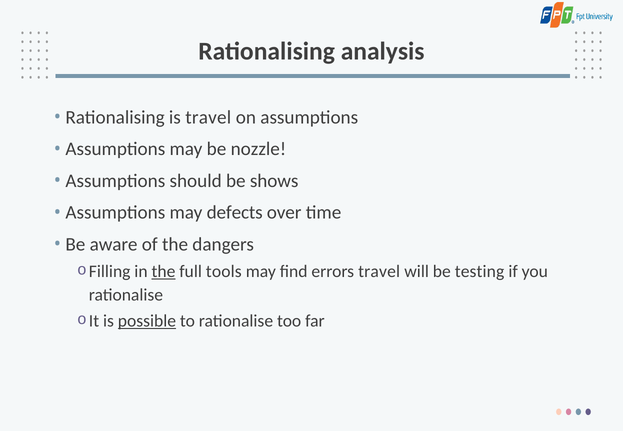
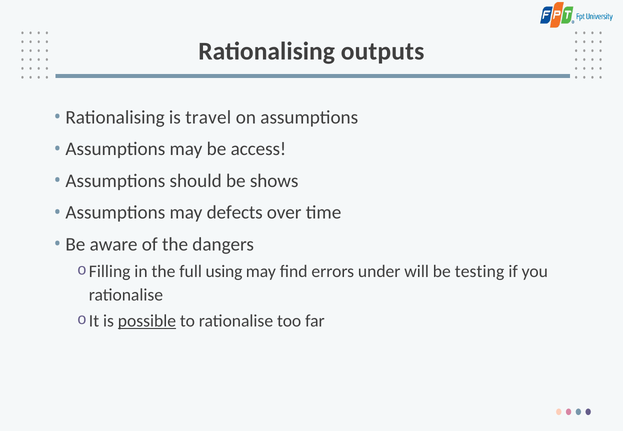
analysis: analysis -> outputs (383, 51)
nozzle: nozzle -> access (258, 149)
the underline: present -> none (163, 272)
tools: tools -> using (224, 272)
errors travel: travel -> under (379, 272)
